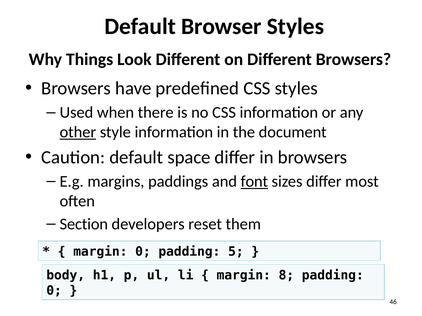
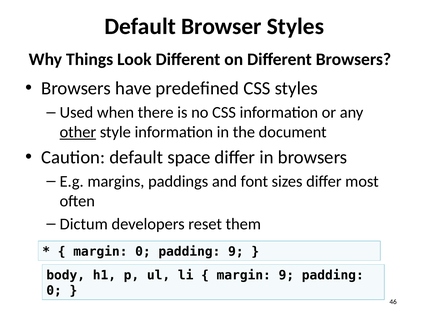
font underline: present -> none (254, 182)
Section: Section -> Dictum (84, 224)
padding 5: 5 -> 9 (236, 252)
margin 8: 8 -> 9 (286, 276)
